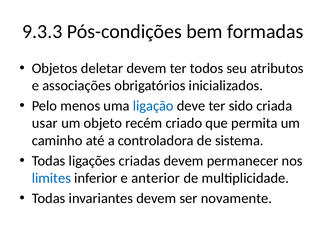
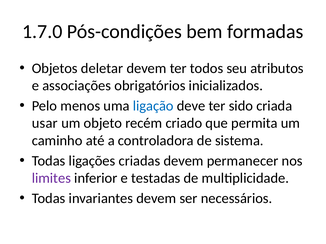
9.3.3: 9.3.3 -> 1.7.0 (42, 32)
limites colour: blue -> purple (51, 179)
anterior: anterior -> testadas (156, 179)
novamente: novamente -> necessários (236, 199)
